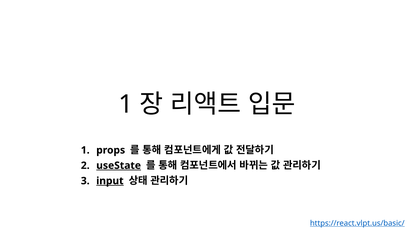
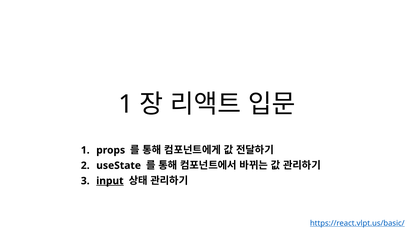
useState underline: present -> none (119, 165)
